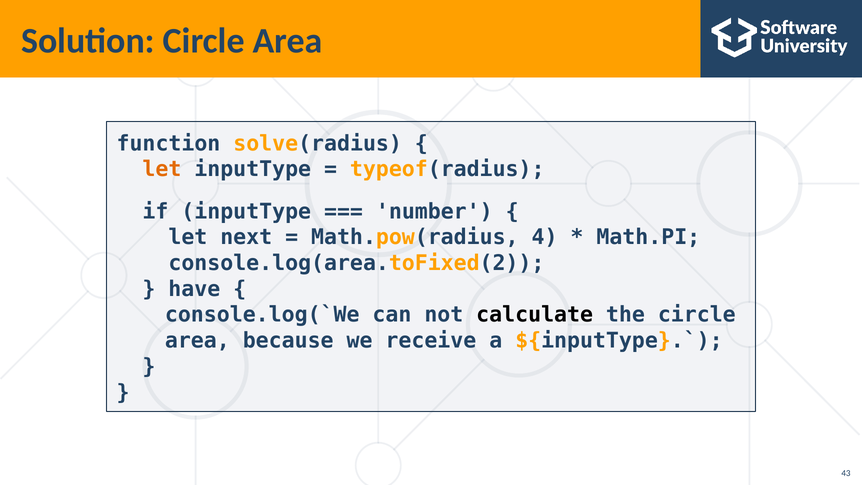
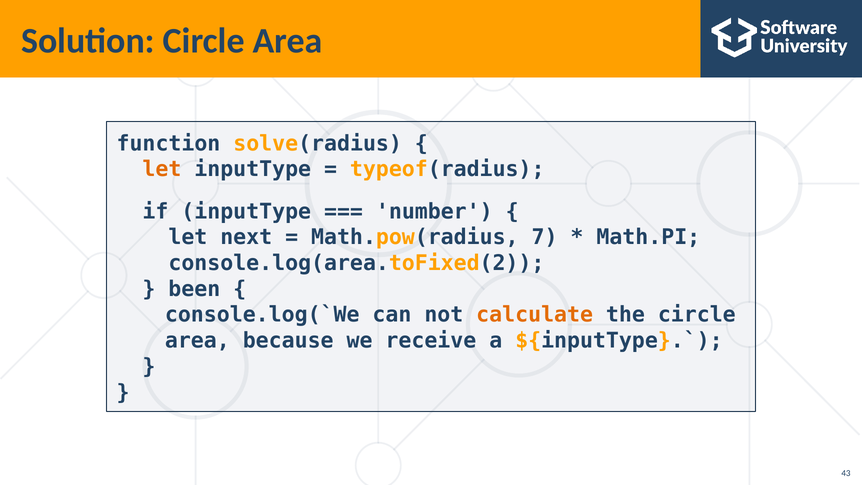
4: 4 -> 7 (545, 237)
have: have -> been (194, 289)
calculate colour: black -> orange (535, 315)
